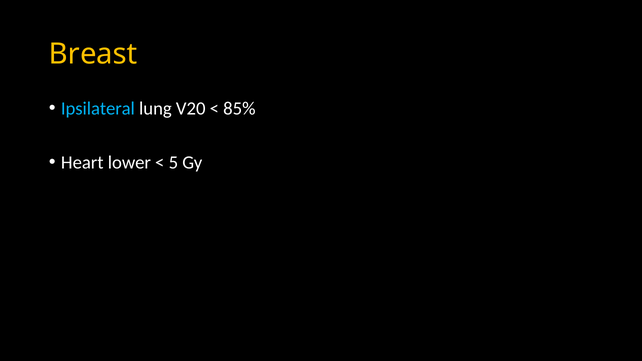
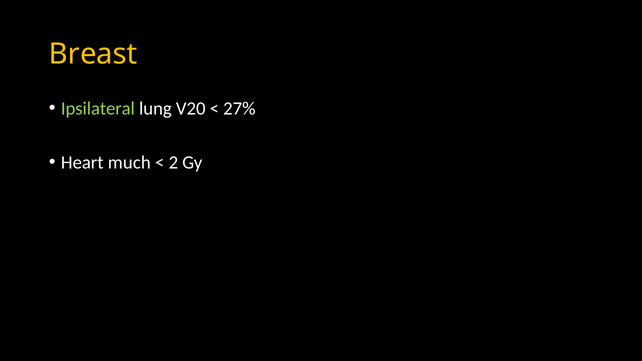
Ipsilateral colour: light blue -> light green (98, 109)
85%: 85% -> 27% (239, 109)
lower: lower -> much (129, 162)
5: 5 -> 2 (173, 162)
